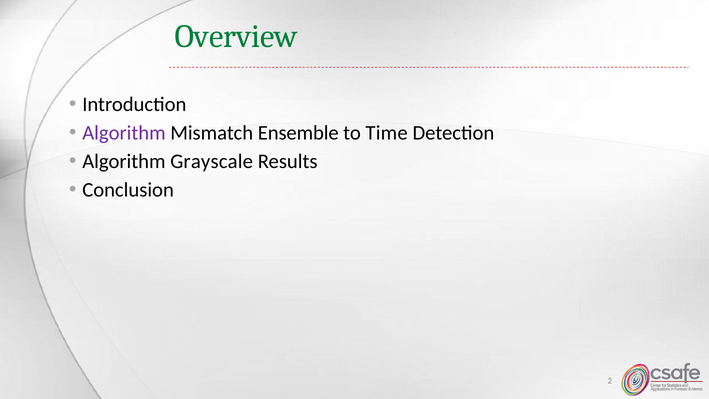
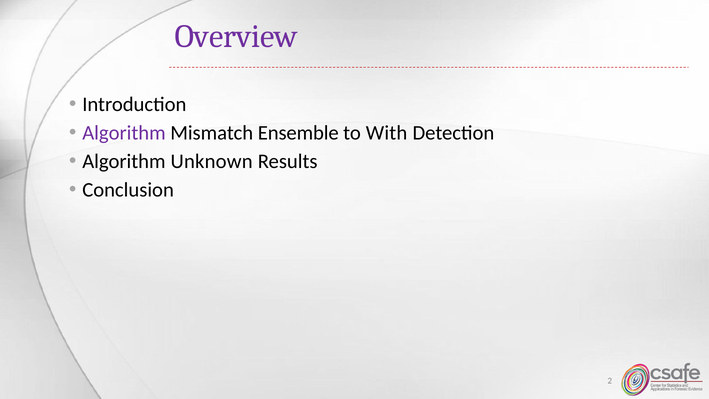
Overview colour: green -> purple (236, 36)
Time: Time -> With (387, 133)
Grayscale: Grayscale -> Unknown (212, 161)
